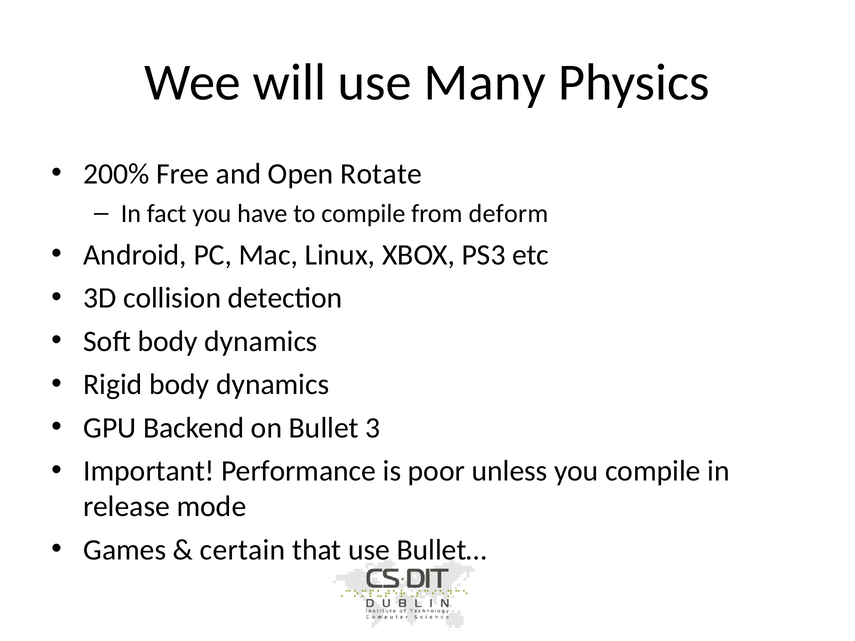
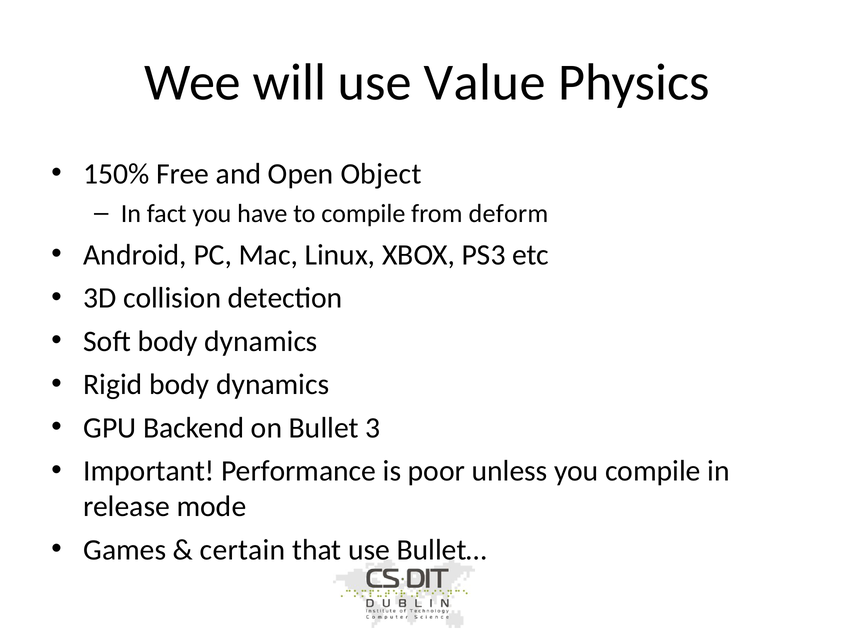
Many: Many -> Value (485, 83)
200%: 200% -> 150% (116, 174)
Rotate: Rotate -> Object (381, 174)
